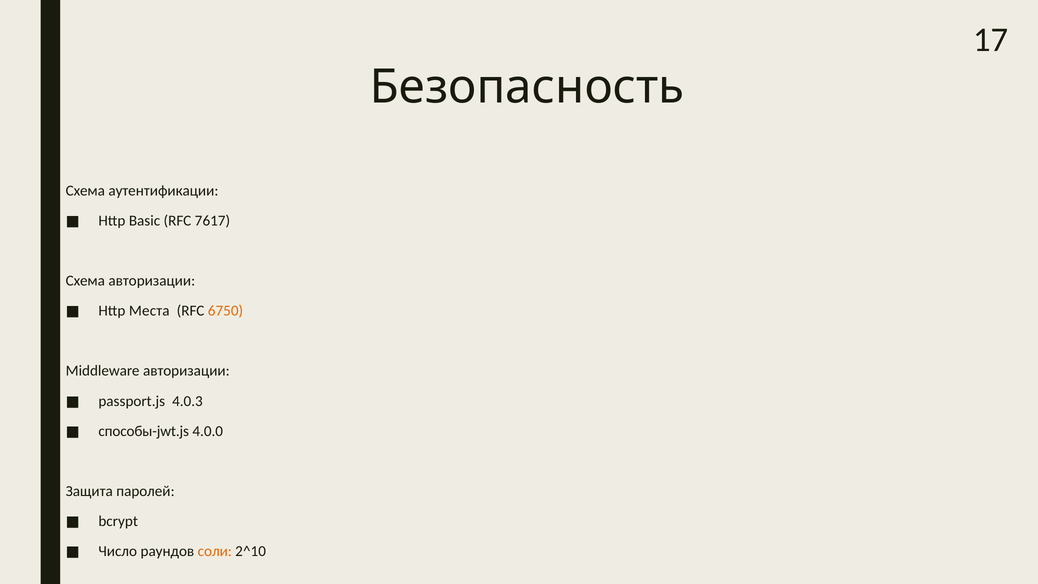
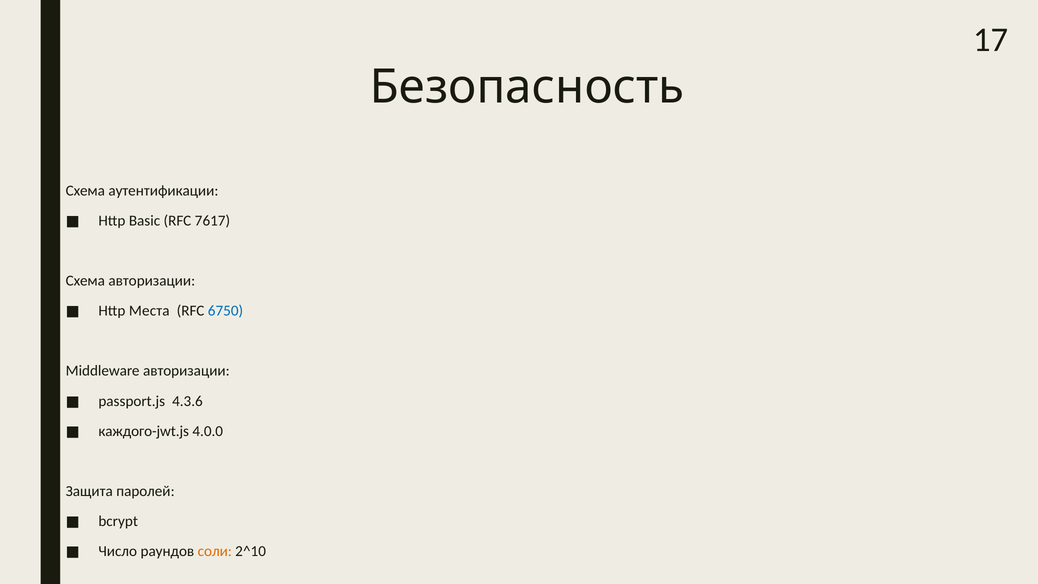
6750 colour: orange -> blue (225, 311)
4.0.3: 4.0.3 -> 4.3.6 (187, 401)
способы-jwt.js: способы-jwt.js -> каждого-jwt.js (144, 431)
